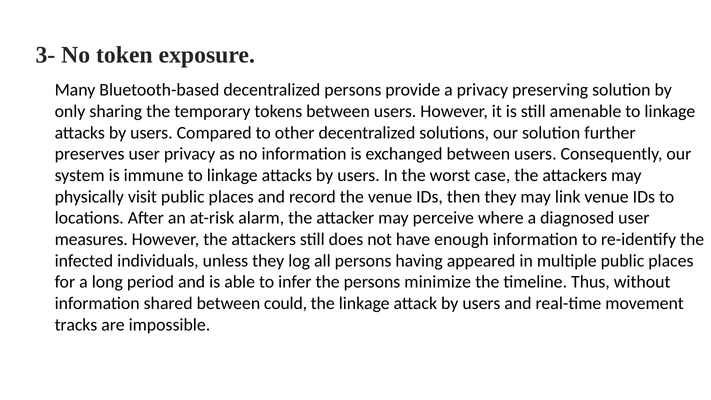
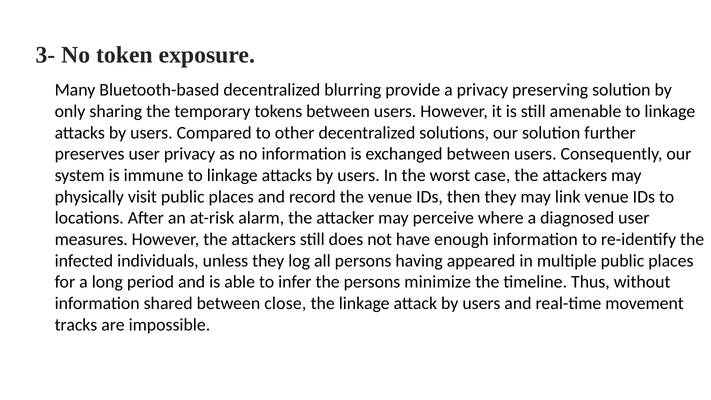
decentralized persons: persons -> blurring (353, 90)
could: could -> close (285, 303)
